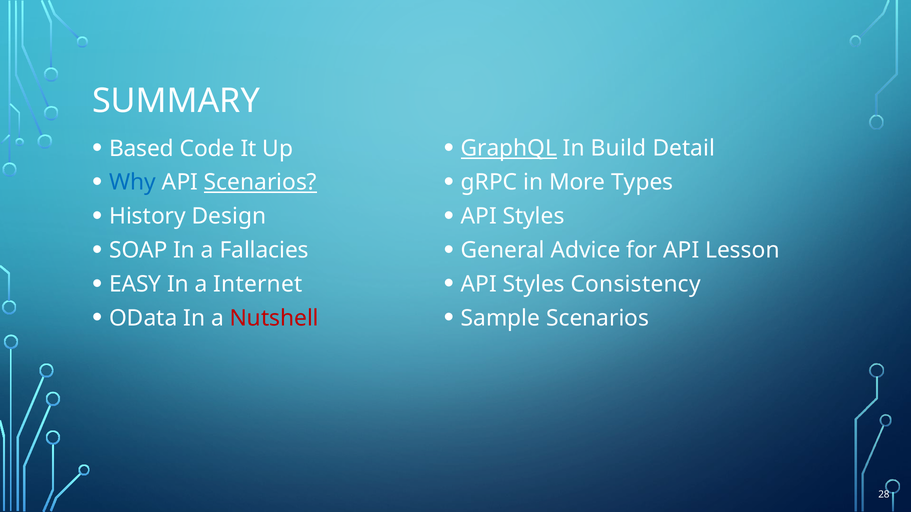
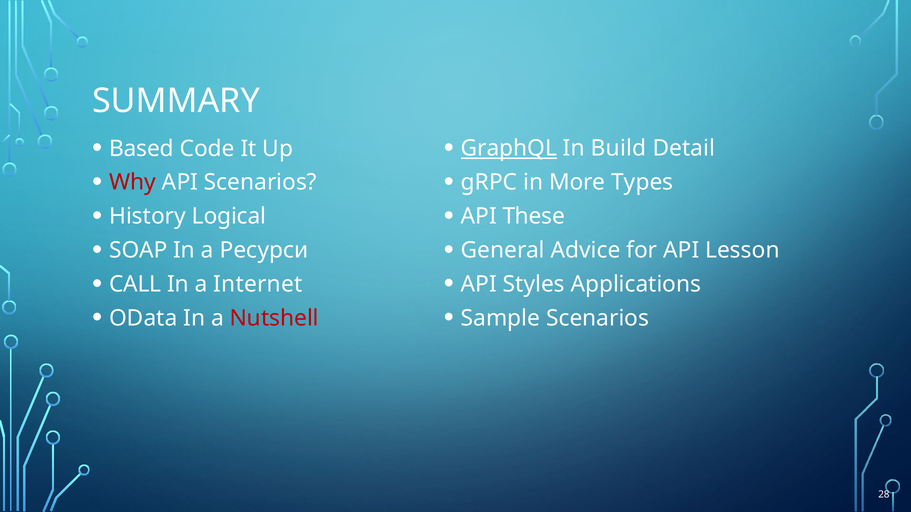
Why colour: blue -> red (133, 183)
Scenarios underline: present -> none (260, 183)
Styles: Styles -> These (534, 217)
Design: Design -> Logical (229, 217)
Fallacies: Fallacies -> Ресурси (264, 251)
Consistency: Consistency -> Applications (636, 285)
EASY: EASY -> CALL (135, 285)
